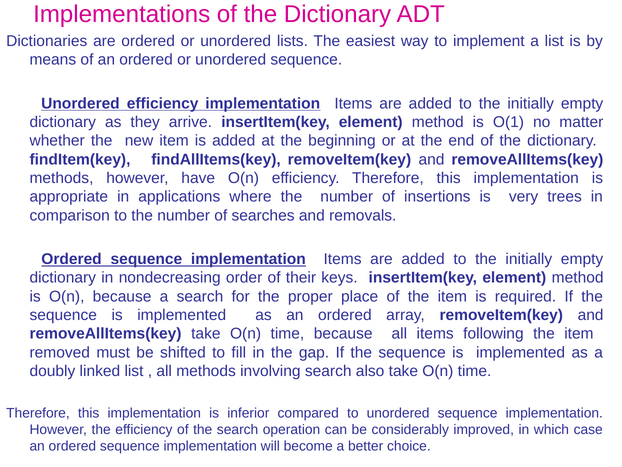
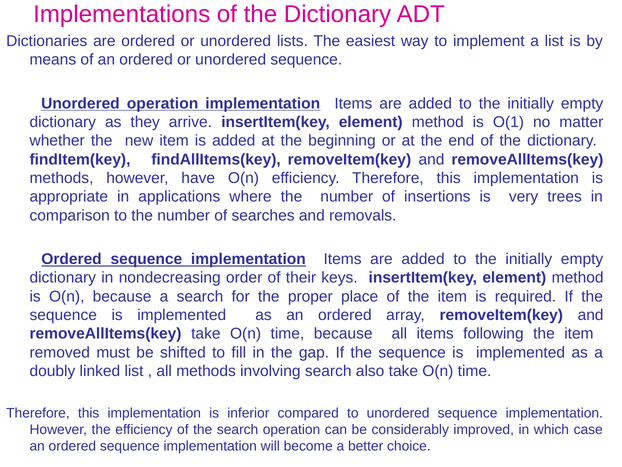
Unordered efficiency: efficiency -> operation (163, 103)
